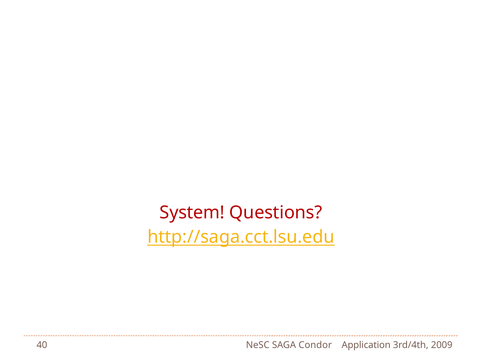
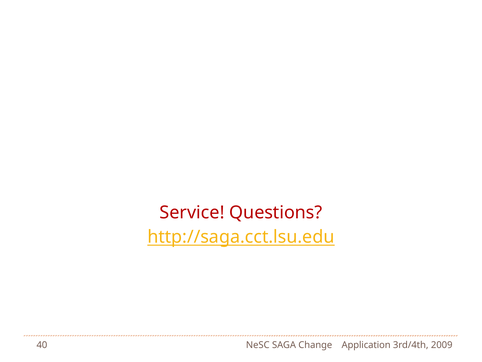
System: System -> Service (192, 212)
Condor: Condor -> Change (315, 344)
